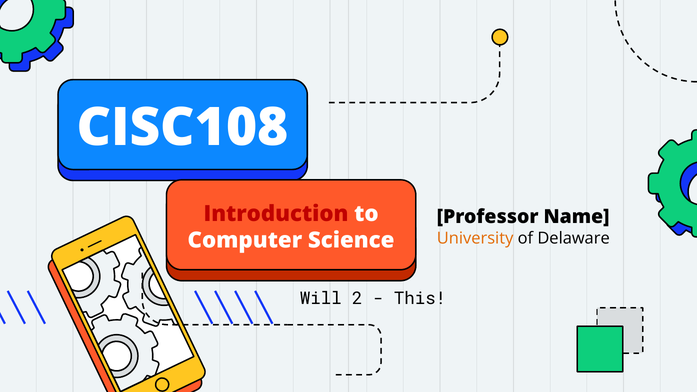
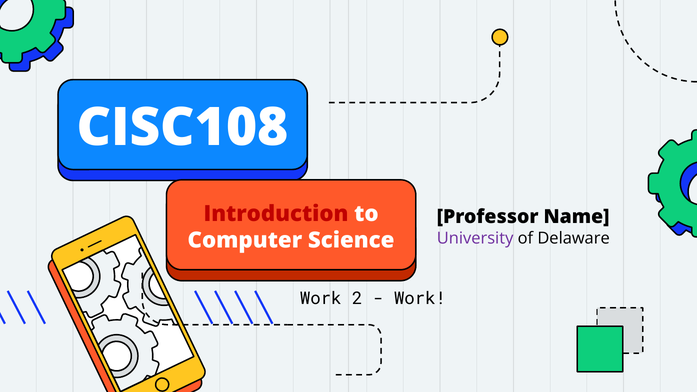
University colour: orange -> purple (475, 238)
Will: Will -> Work (321, 299)
This: This -> Work (420, 299)
